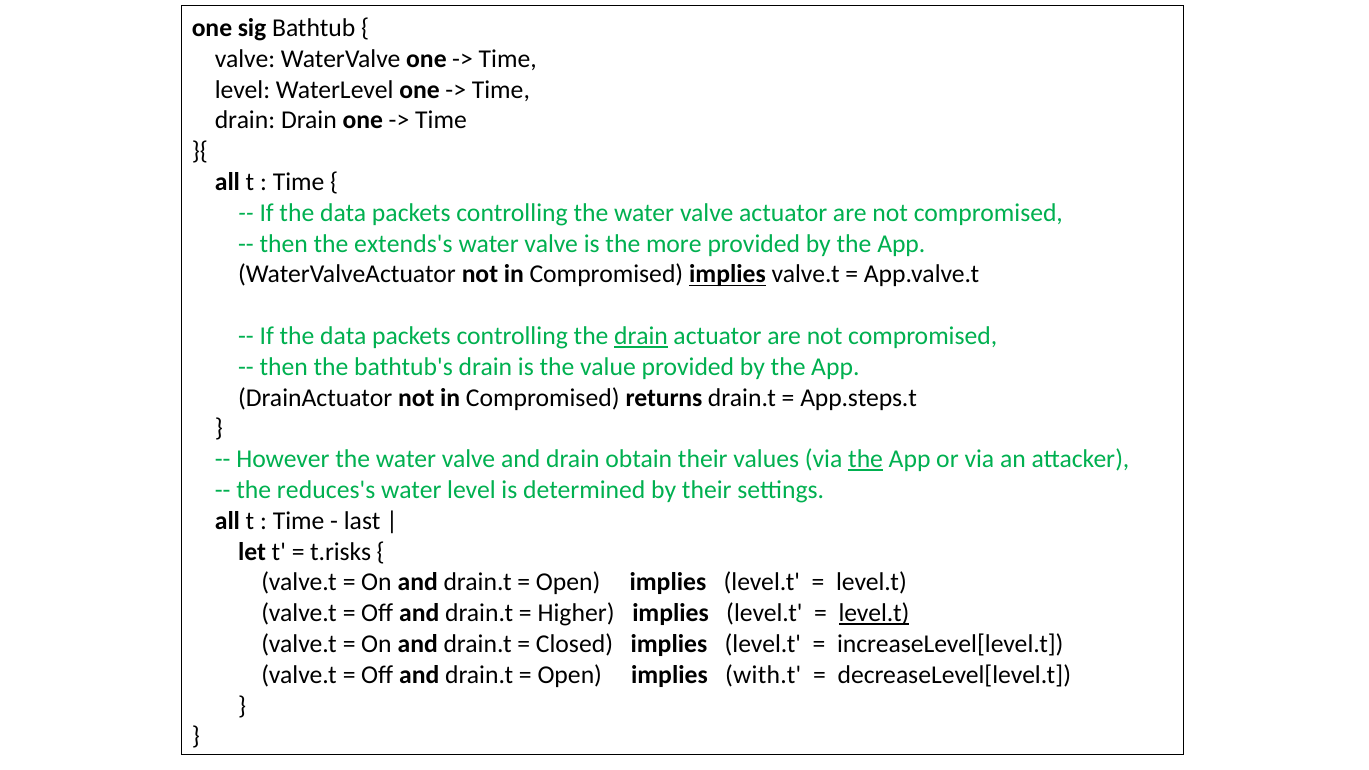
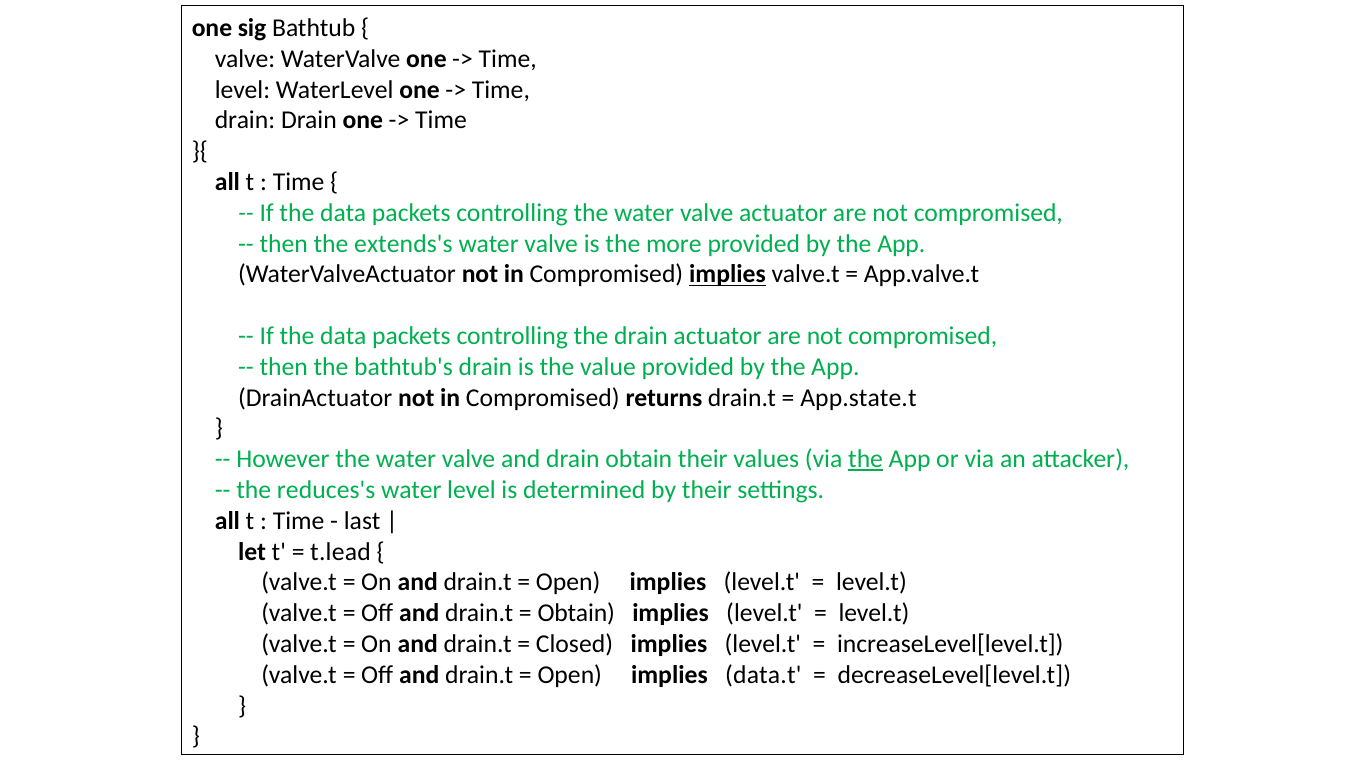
drain underline: present -> none (641, 336)
App.steps.t: App.steps.t -> App.state.t (858, 398)
t.risks: t.risks -> t.lead (341, 552)
Higher: Higher -> Obtain (576, 613)
level.t underline: present -> none (874, 613)
with.t: with.t -> data.t (763, 675)
